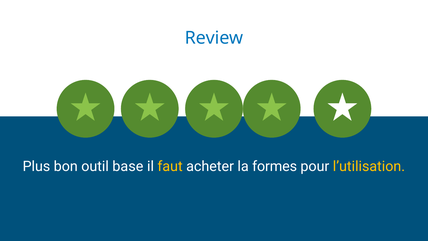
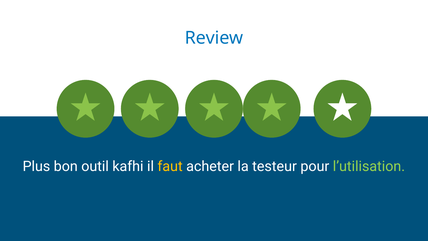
base: base -> kafhi (128, 166)
formes: formes -> testeur (275, 166)
l’utilisation colour: yellow -> light green (369, 166)
